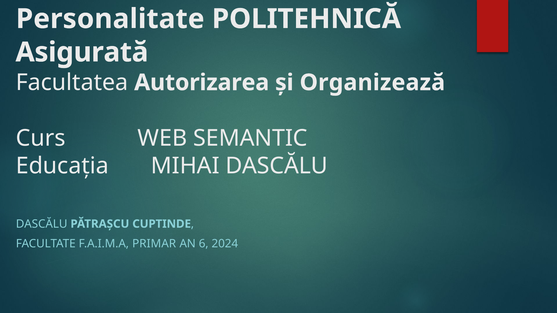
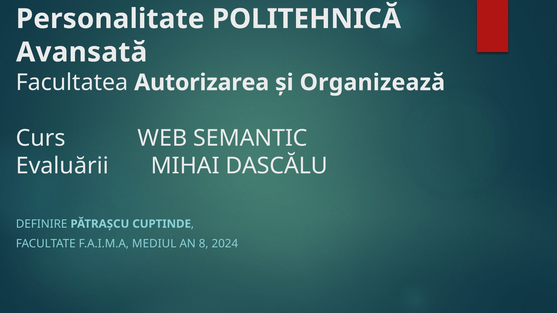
Asigurată: Asigurată -> Avansată (82, 52)
Educația: Educația -> Evaluării (62, 166)
DASCĂLU: DASCĂLU -> DEFINIRE (42, 224)
PRIMAR: PRIMAR -> MEDIUL (154, 244)
6: 6 -> 8 (204, 244)
